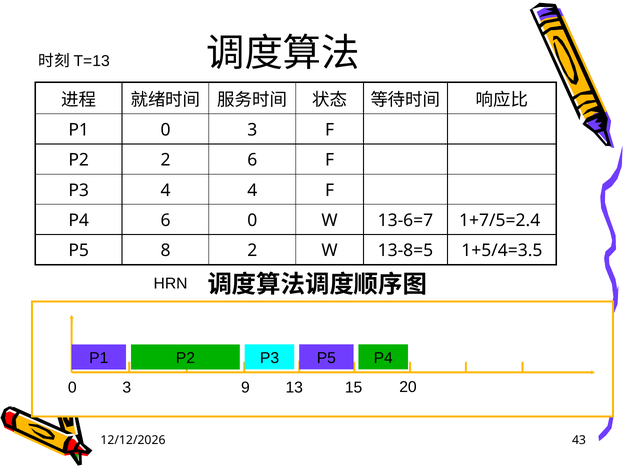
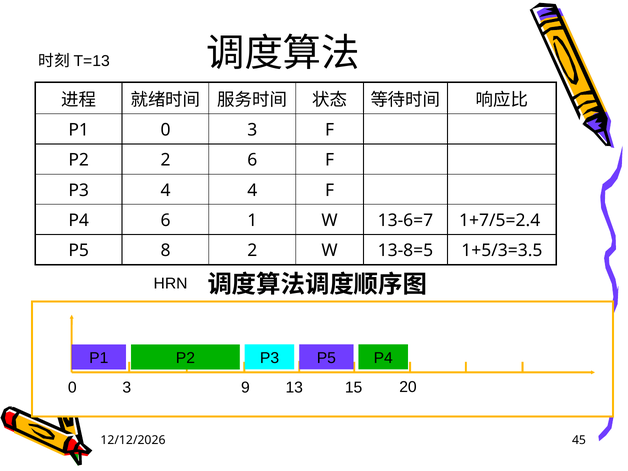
6 0: 0 -> 1 (252, 220)
1+5/4=3.5: 1+5/4=3.5 -> 1+5/3=3.5 (502, 251)
43: 43 -> 45 (579, 440)
